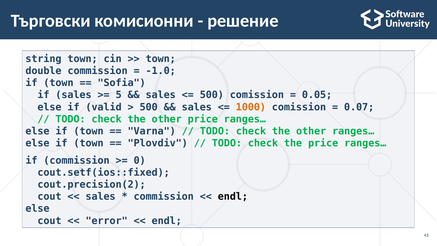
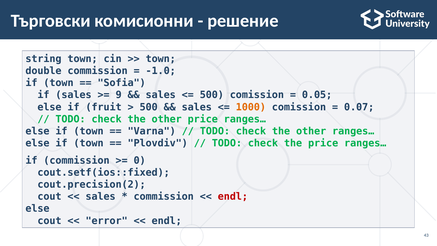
5: 5 -> 9 (119, 95)
valid: valid -> fruit (104, 107)
endl colour: black -> red (233, 197)
